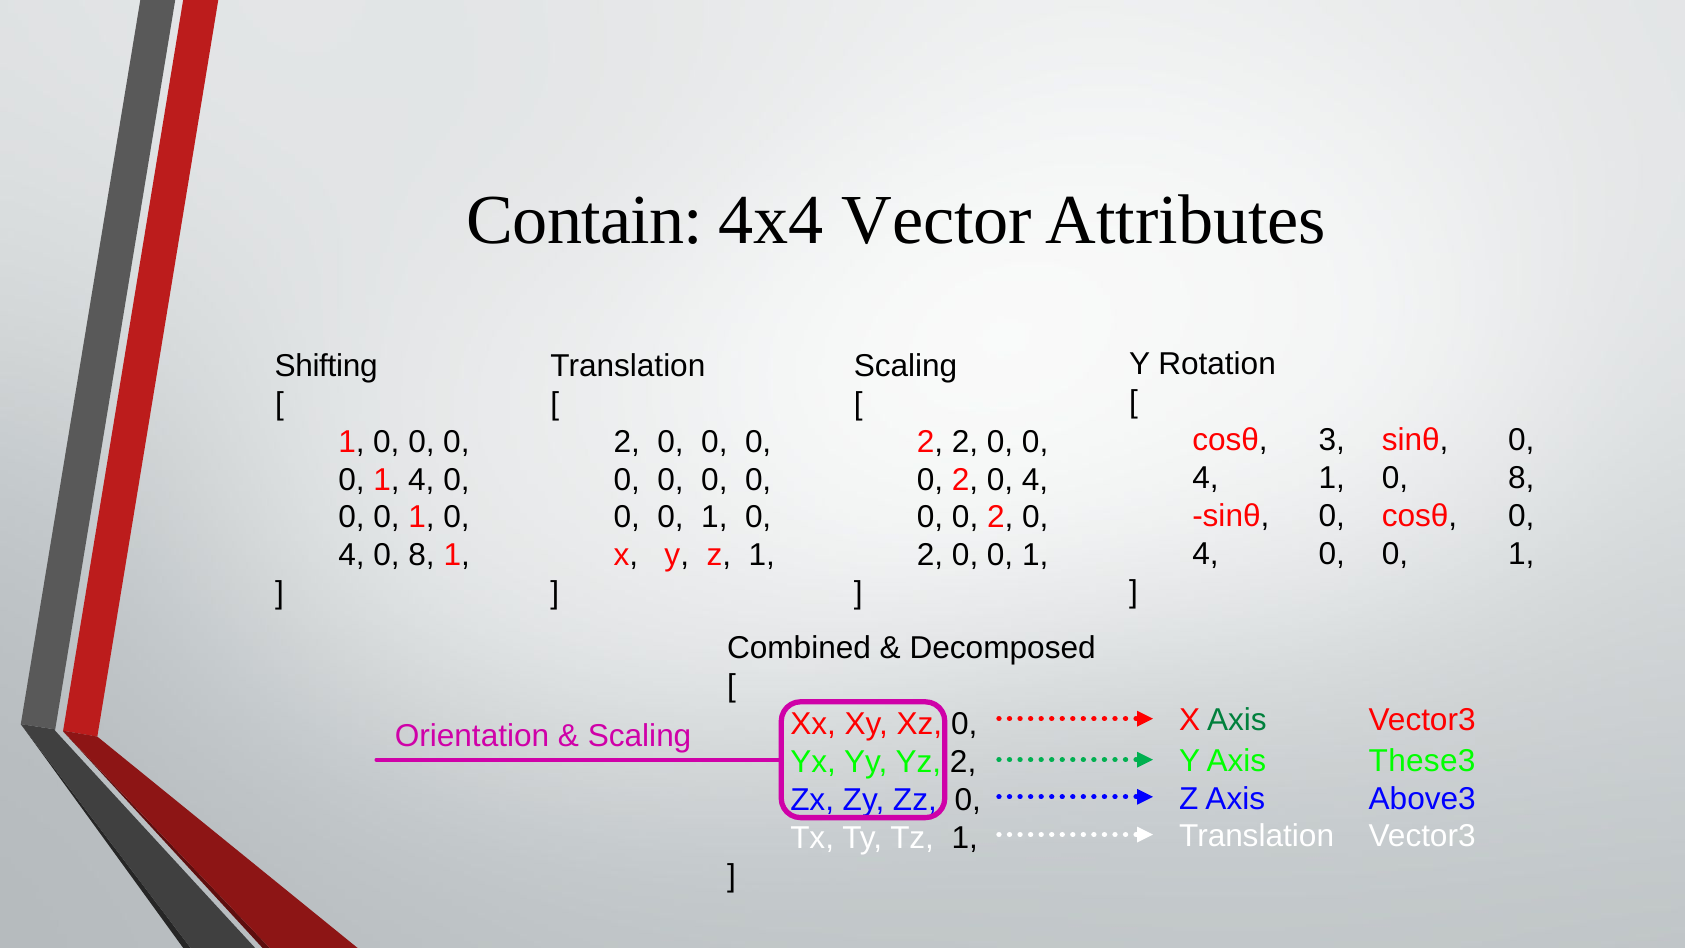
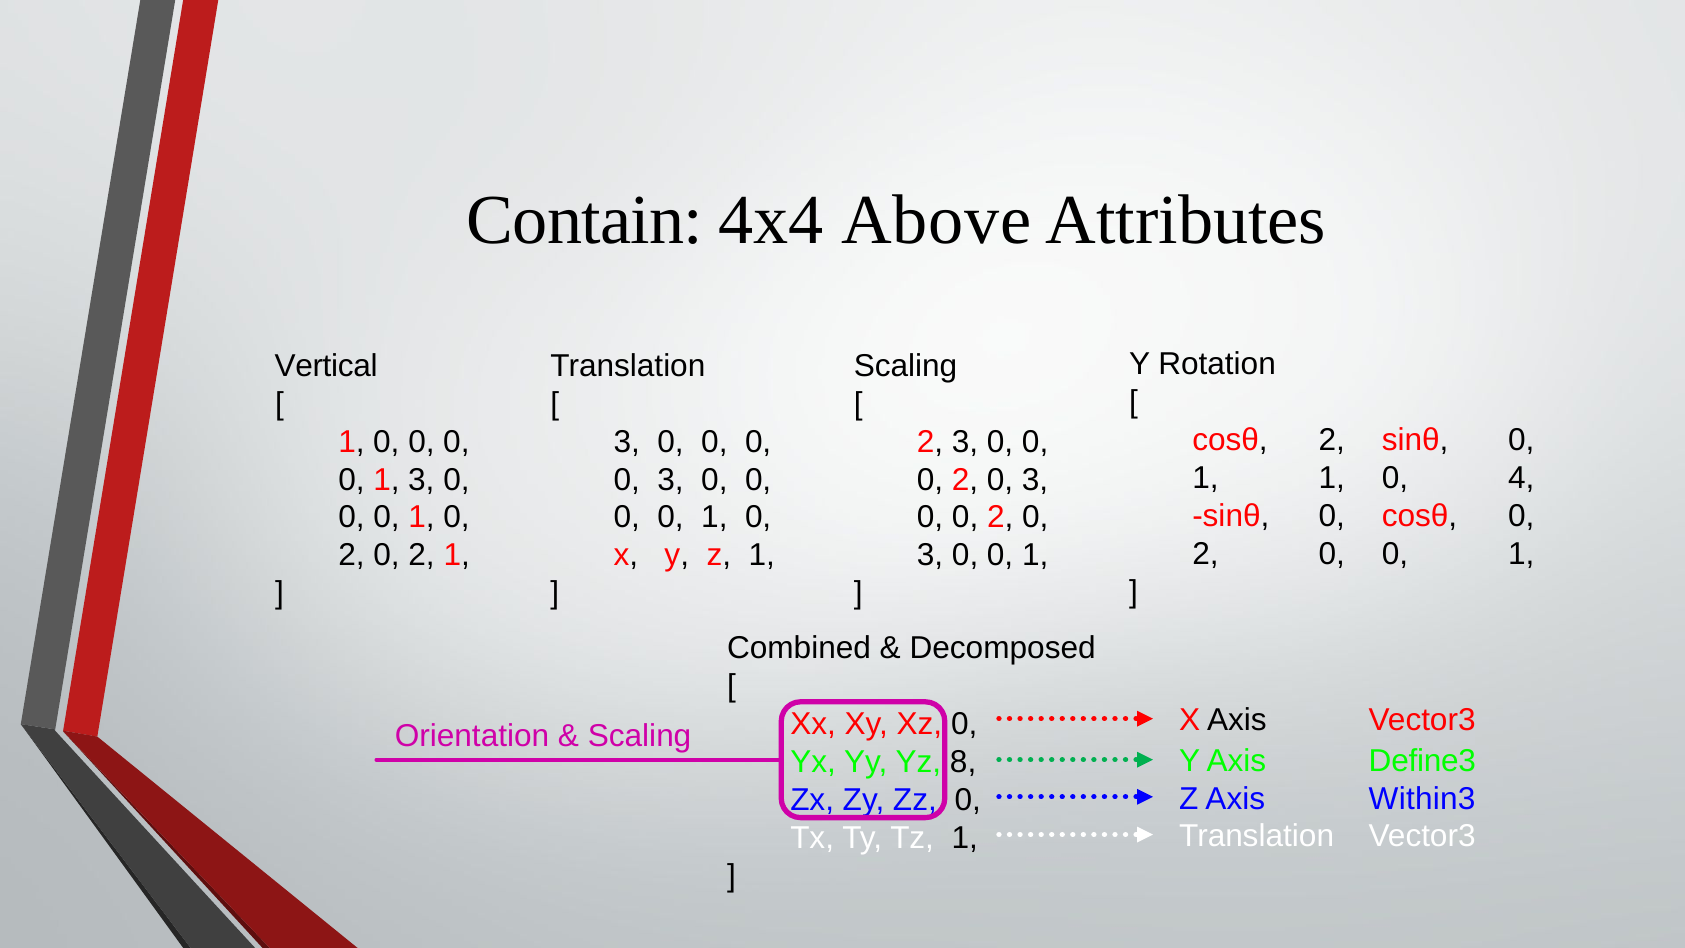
Vector: Vector -> Above (937, 221)
Shifting: Shifting -> Vertical (326, 366)
cosθ 3: 3 -> 2 (1332, 440)
2: 2 -> 3 (627, 442)
2 2: 2 -> 3 (965, 442)
4: 4 -> 1 (1205, 478)
1 0 8: 8 -> 4 (1521, 478)
1 4: 4 -> 3 (421, 480)
0: 0 -> 3 (671, 480)
4: 4 -> 3 (1035, 480)
4: 4 -> 2 (1205, 554)
4: 4 -> 2 (351, 555)
8: 8 -> 2 (422, 555)
2: 2 -> 3 (930, 555)
Axis colour: green -> black (1237, 720)
These3: These3 -> Define3 (1422, 761)
Yz 2: 2 -> 8 (963, 762)
Above3: Above3 -> Within3 (1422, 798)
